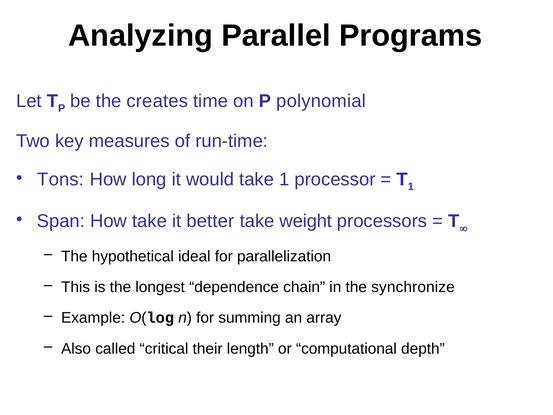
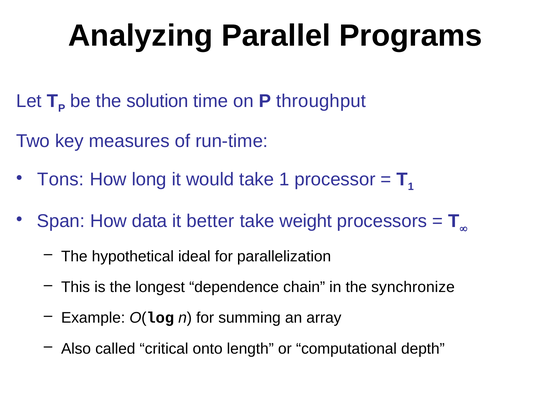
creates: creates -> solution (157, 101)
polynomial: polynomial -> throughput (321, 101)
How take: take -> data (150, 221)
their: their -> onto (208, 348)
